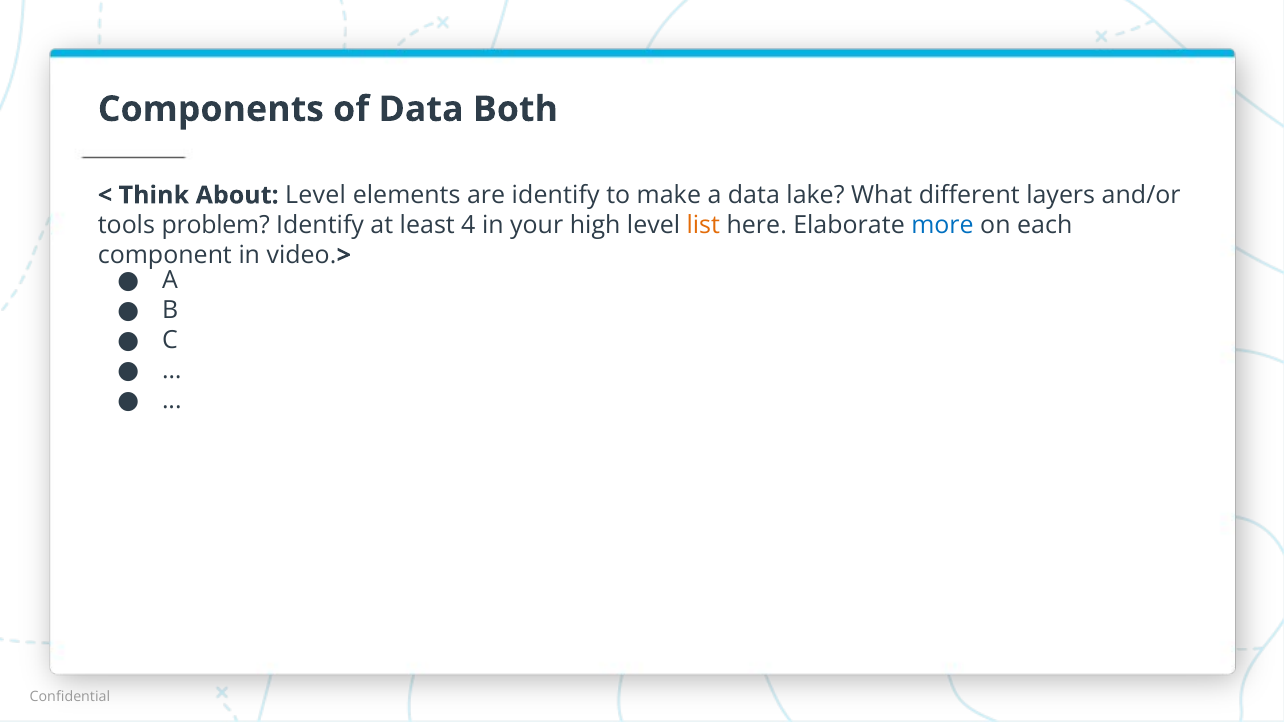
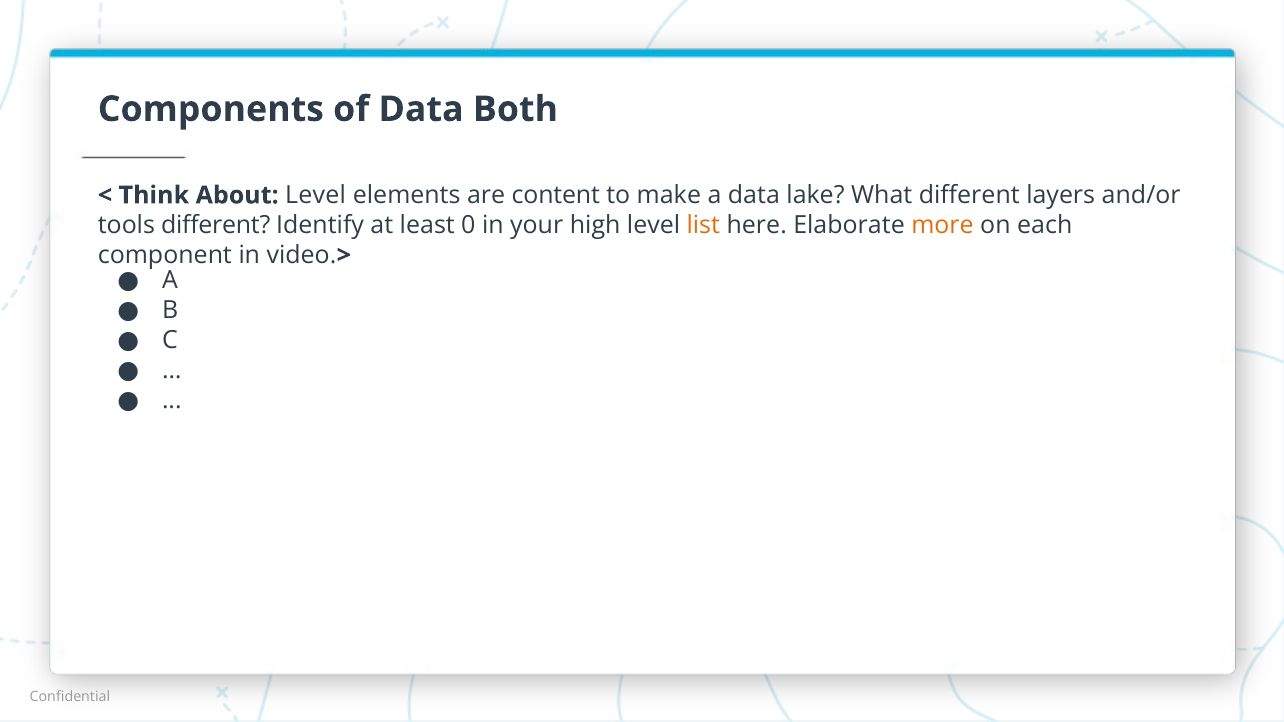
are identify: identify -> content (556, 195)
tools problem: problem -> different (216, 225)
4: 4 -> 0 (468, 225)
more colour: blue -> orange (942, 225)
